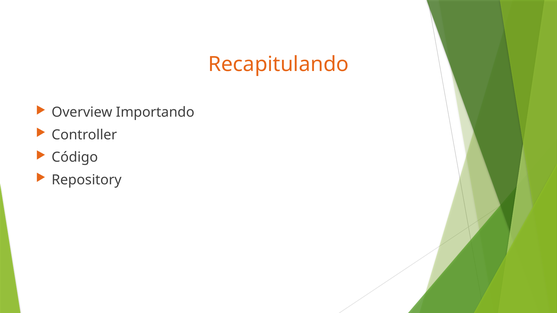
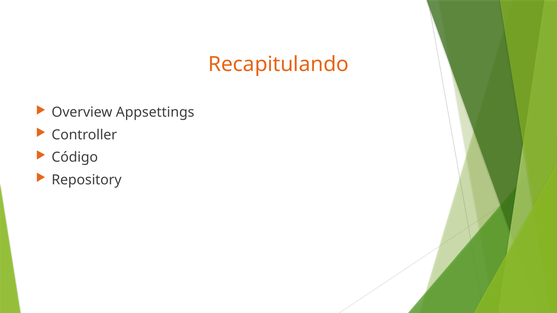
Importando: Importando -> Appsettings (155, 112)
